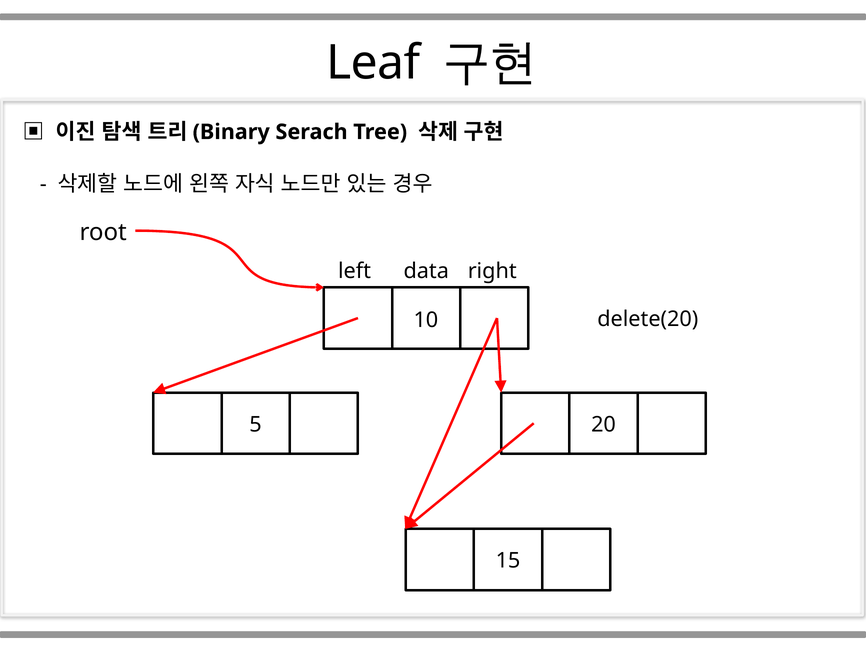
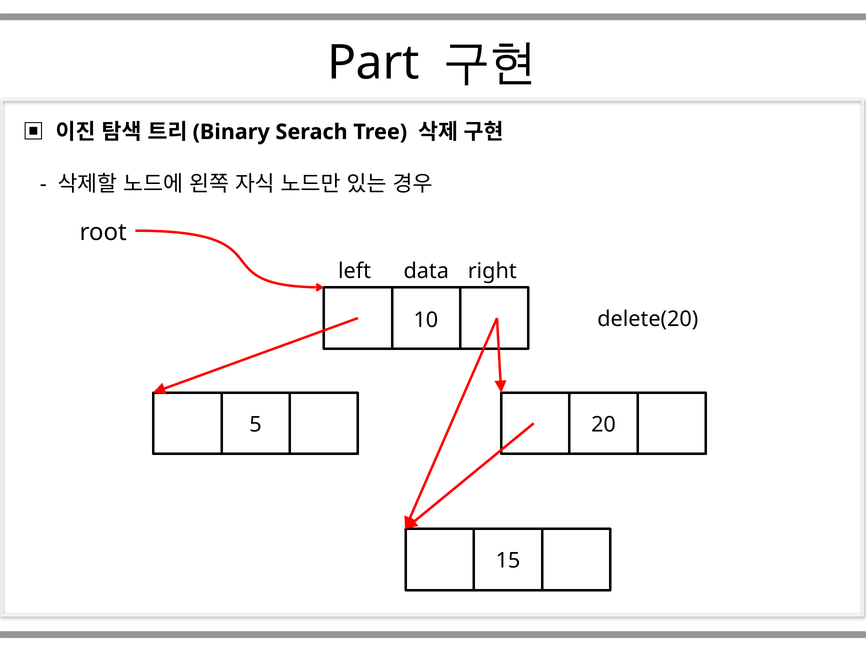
Leaf: Leaf -> Part (373, 63)
